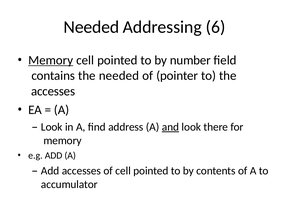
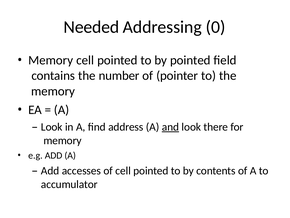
6: 6 -> 0 (216, 27)
Memory underline: present -> none (51, 60)
by number: number -> pointed (190, 60)
the needed: needed -> number (119, 75)
accesses: accesses -> memory (53, 91)
